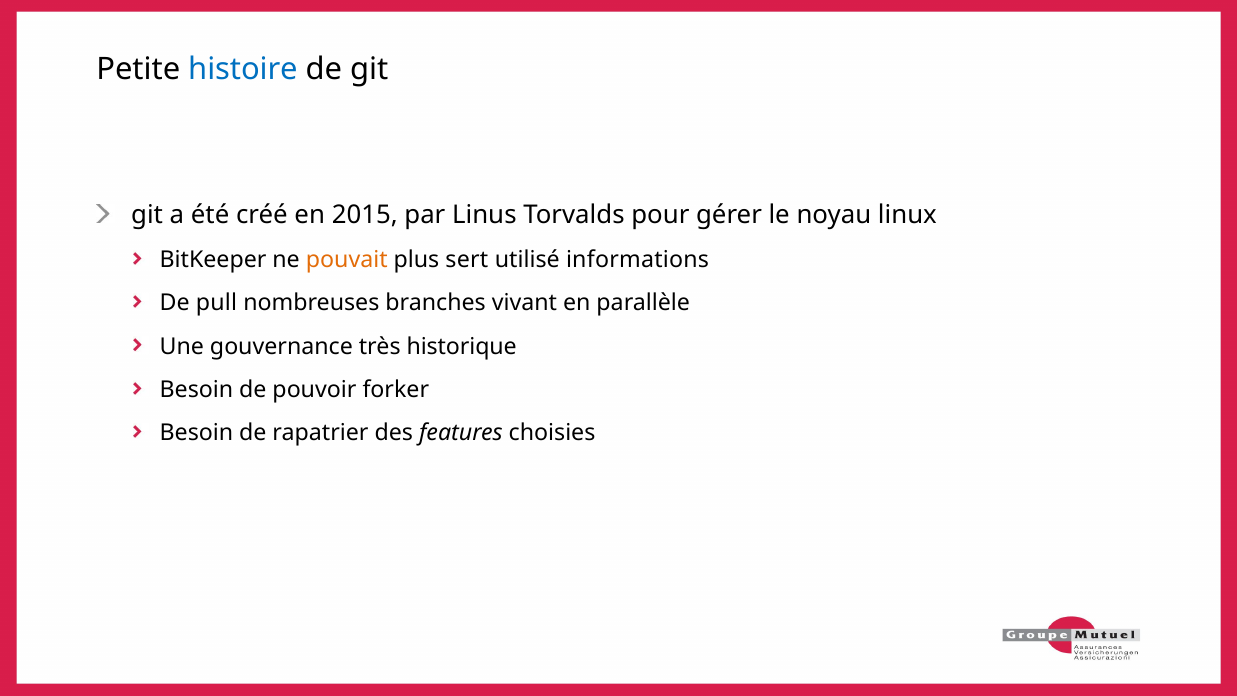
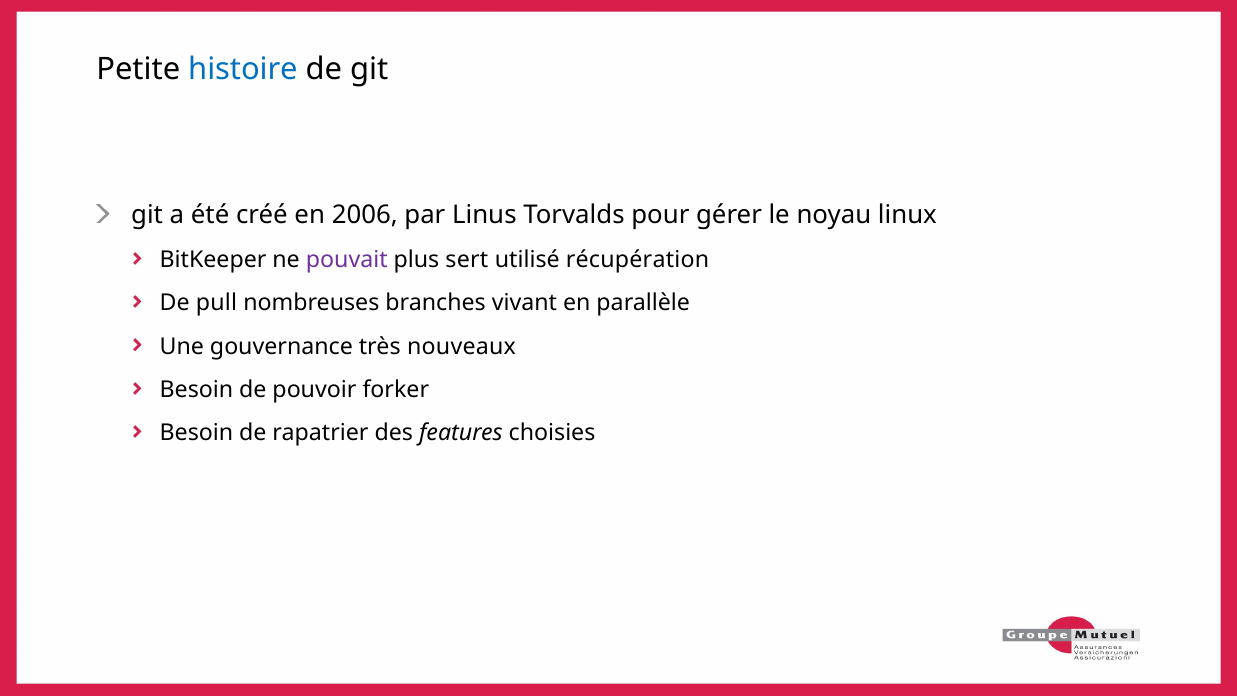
2015: 2015 -> 2006 (365, 215)
pouvait colour: orange -> purple (347, 260)
informations: informations -> récupération (638, 260)
historique: historique -> nouveaux (462, 347)
